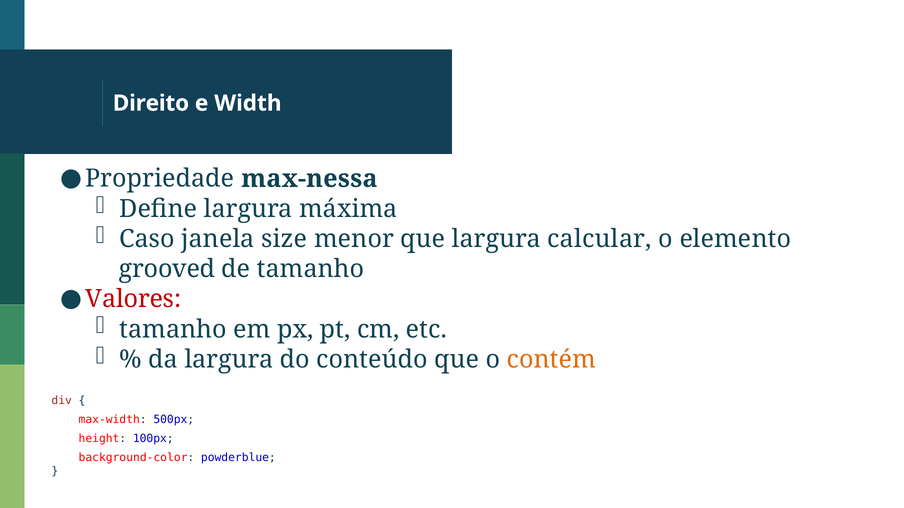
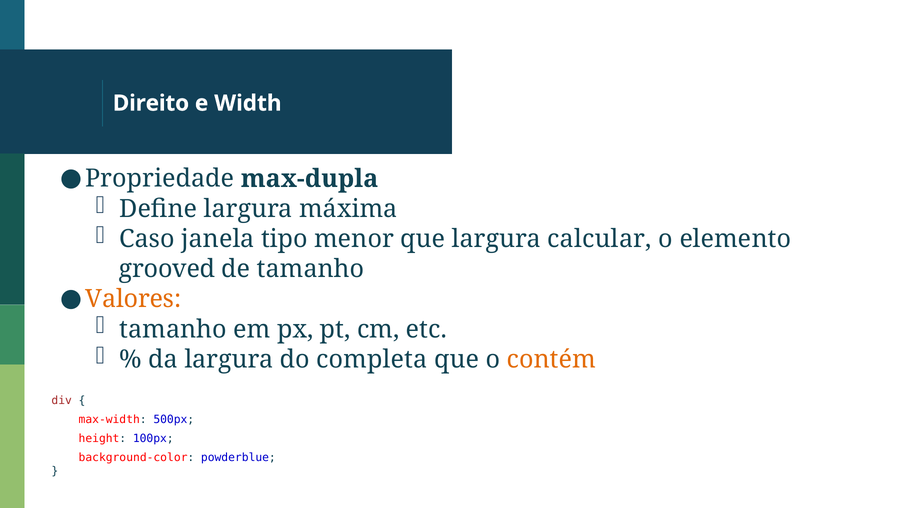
max-nessa: max-nessa -> max-dupla (310, 179)
size: size -> tipo (284, 239)
Valores colour: red -> orange (133, 299)
conteúdo: conteúdo -> completa (372, 360)
